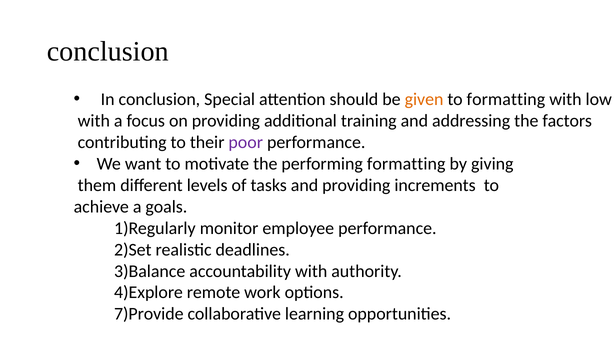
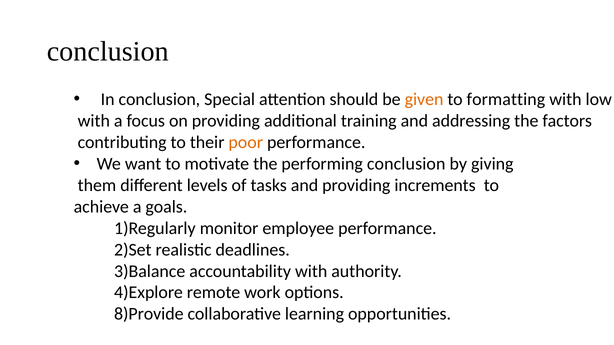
poor colour: purple -> orange (246, 142)
performing formatting: formatting -> conclusion (406, 164)
7)Provide: 7)Provide -> 8)Provide (149, 314)
